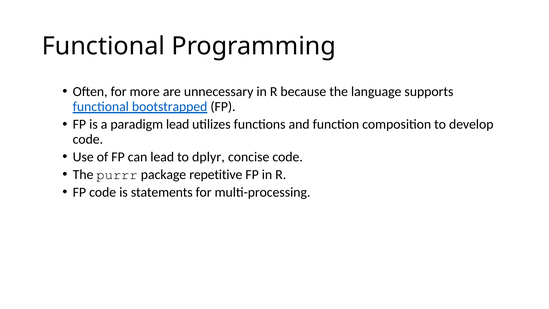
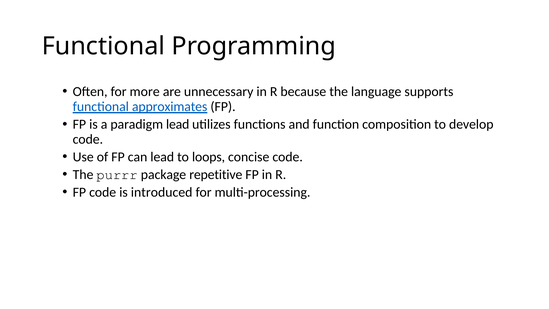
bootstrapped: bootstrapped -> approximates (170, 107)
dplyr: dplyr -> loops (209, 157)
statements: statements -> introduced (162, 192)
